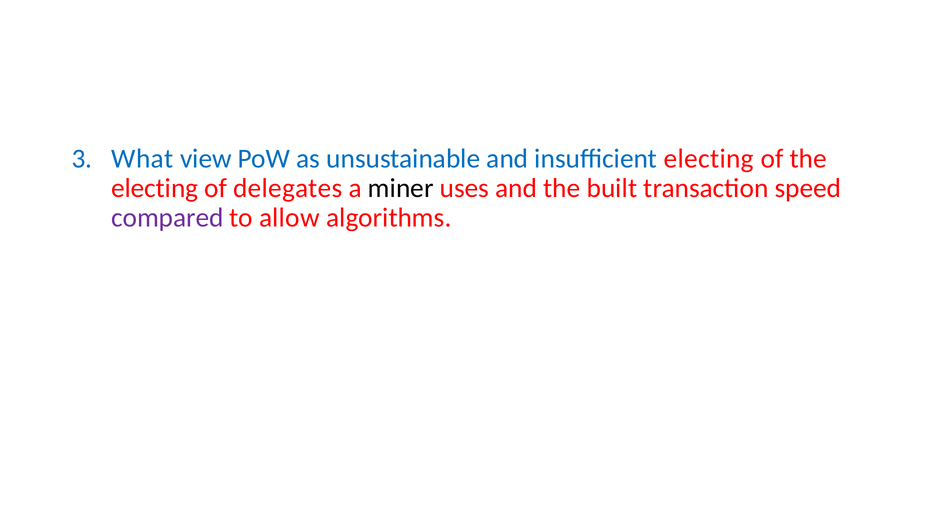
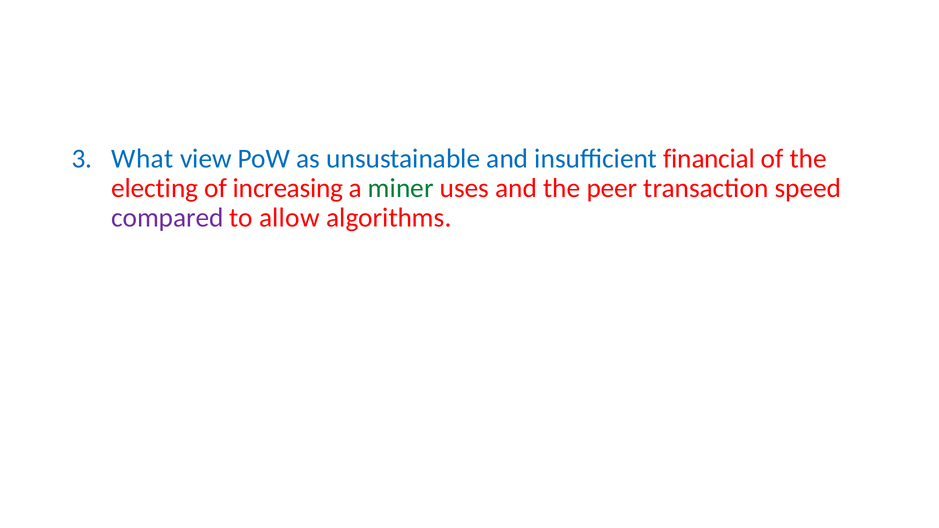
insufficient electing: electing -> financial (709, 159)
delegates: delegates -> increasing (288, 188)
miner colour: black -> green (401, 188)
built: built -> peer (612, 188)
